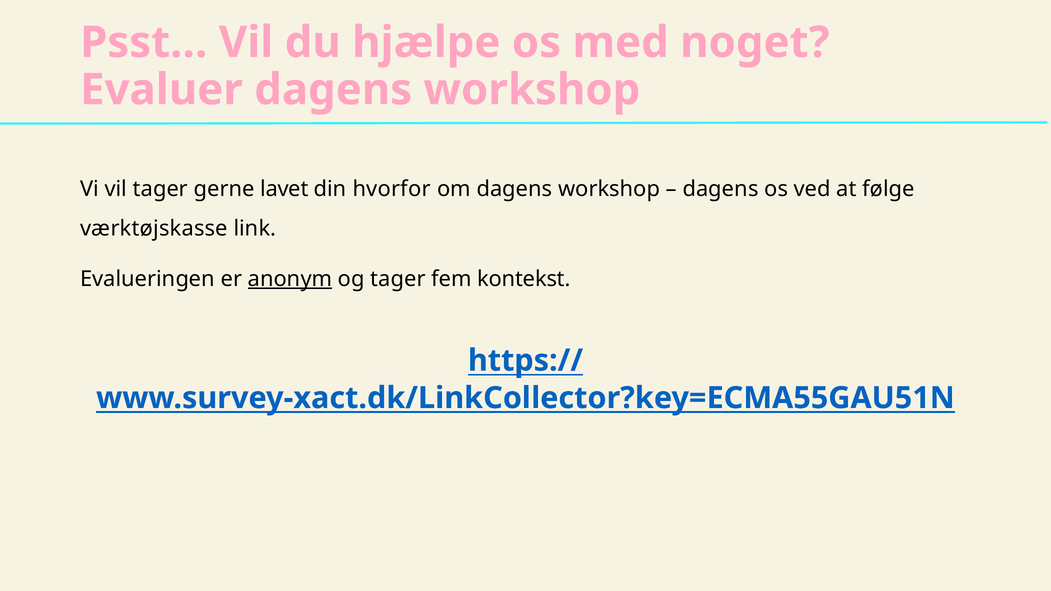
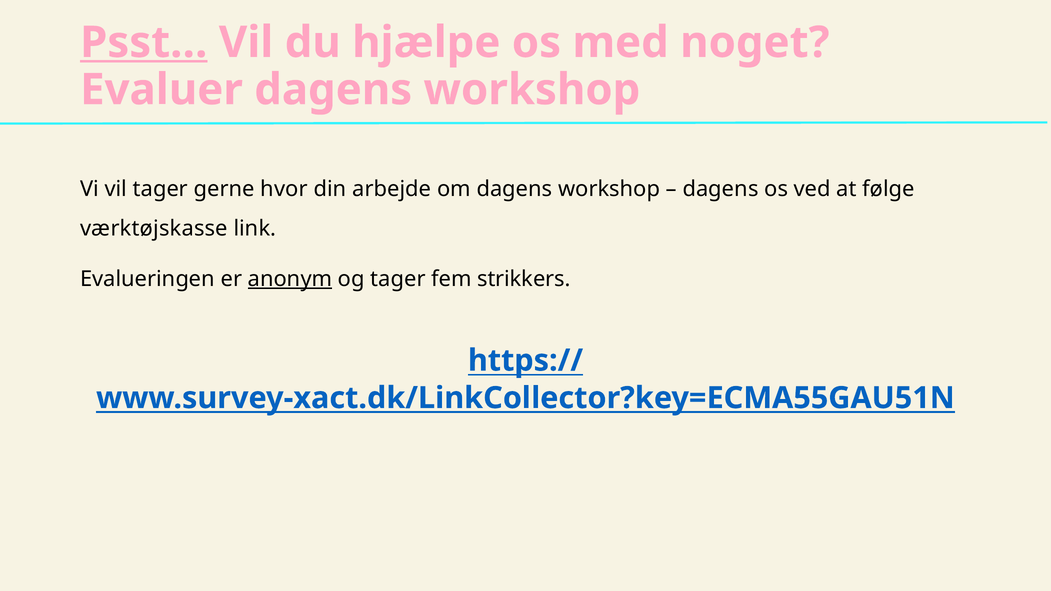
Psst… underline: none -> present (144, 43)
lavet: lavet -> hvor (284, 189)
hvorfor: hvorfor -> arbejde (392, 189)
kontekst: kontekst -> strikkers (524, 279)
